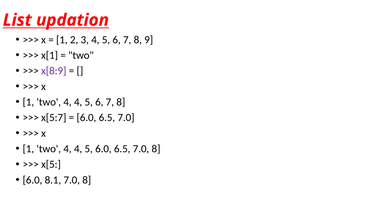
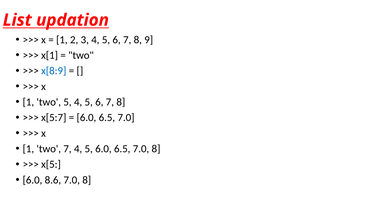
x[8:9 colour: purple -> blue (54, 71)
4: 4 -> 5 (67, 102)
4: 4 -> 7 (67, 149)
8.1: 8.1 -> 8.6 (53, 180)
